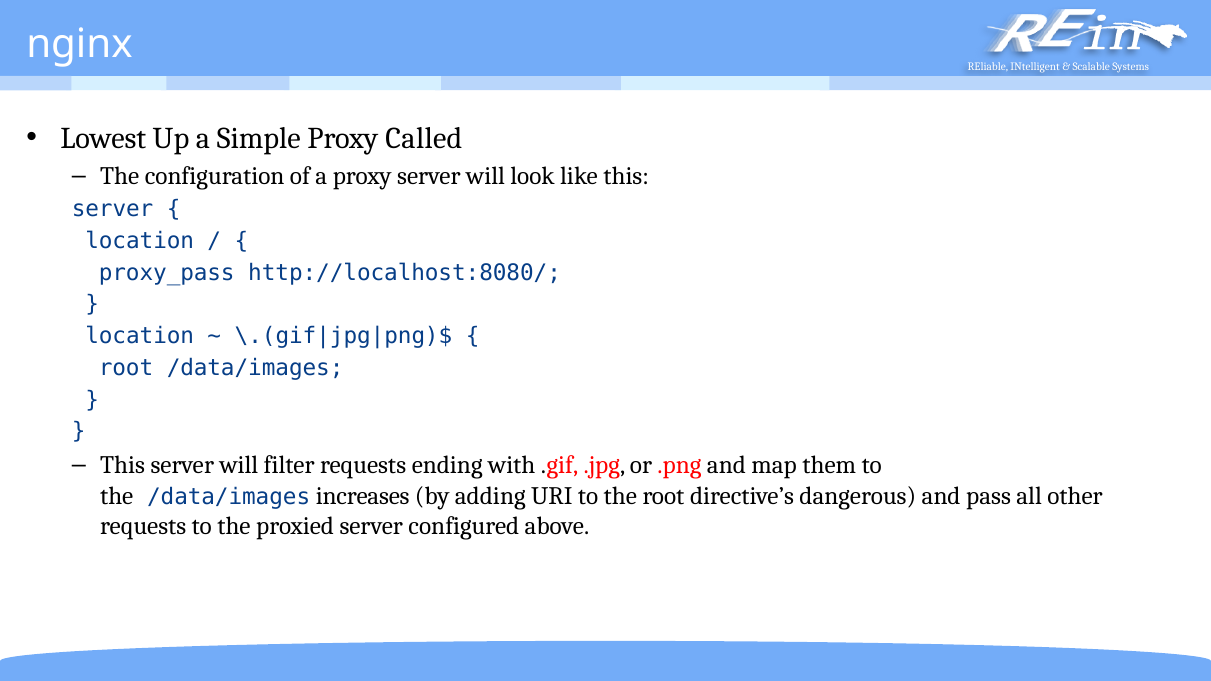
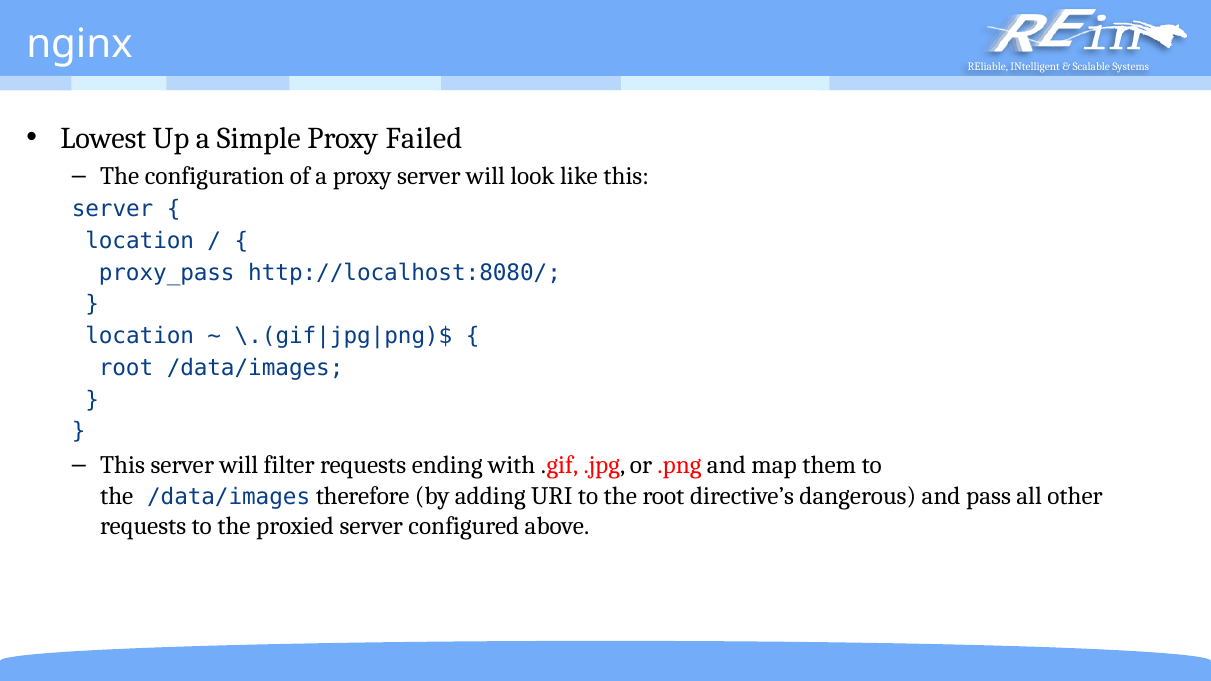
Called: Called -> Failed (424, 138)
increases: increases -> therefore (363, 496)
